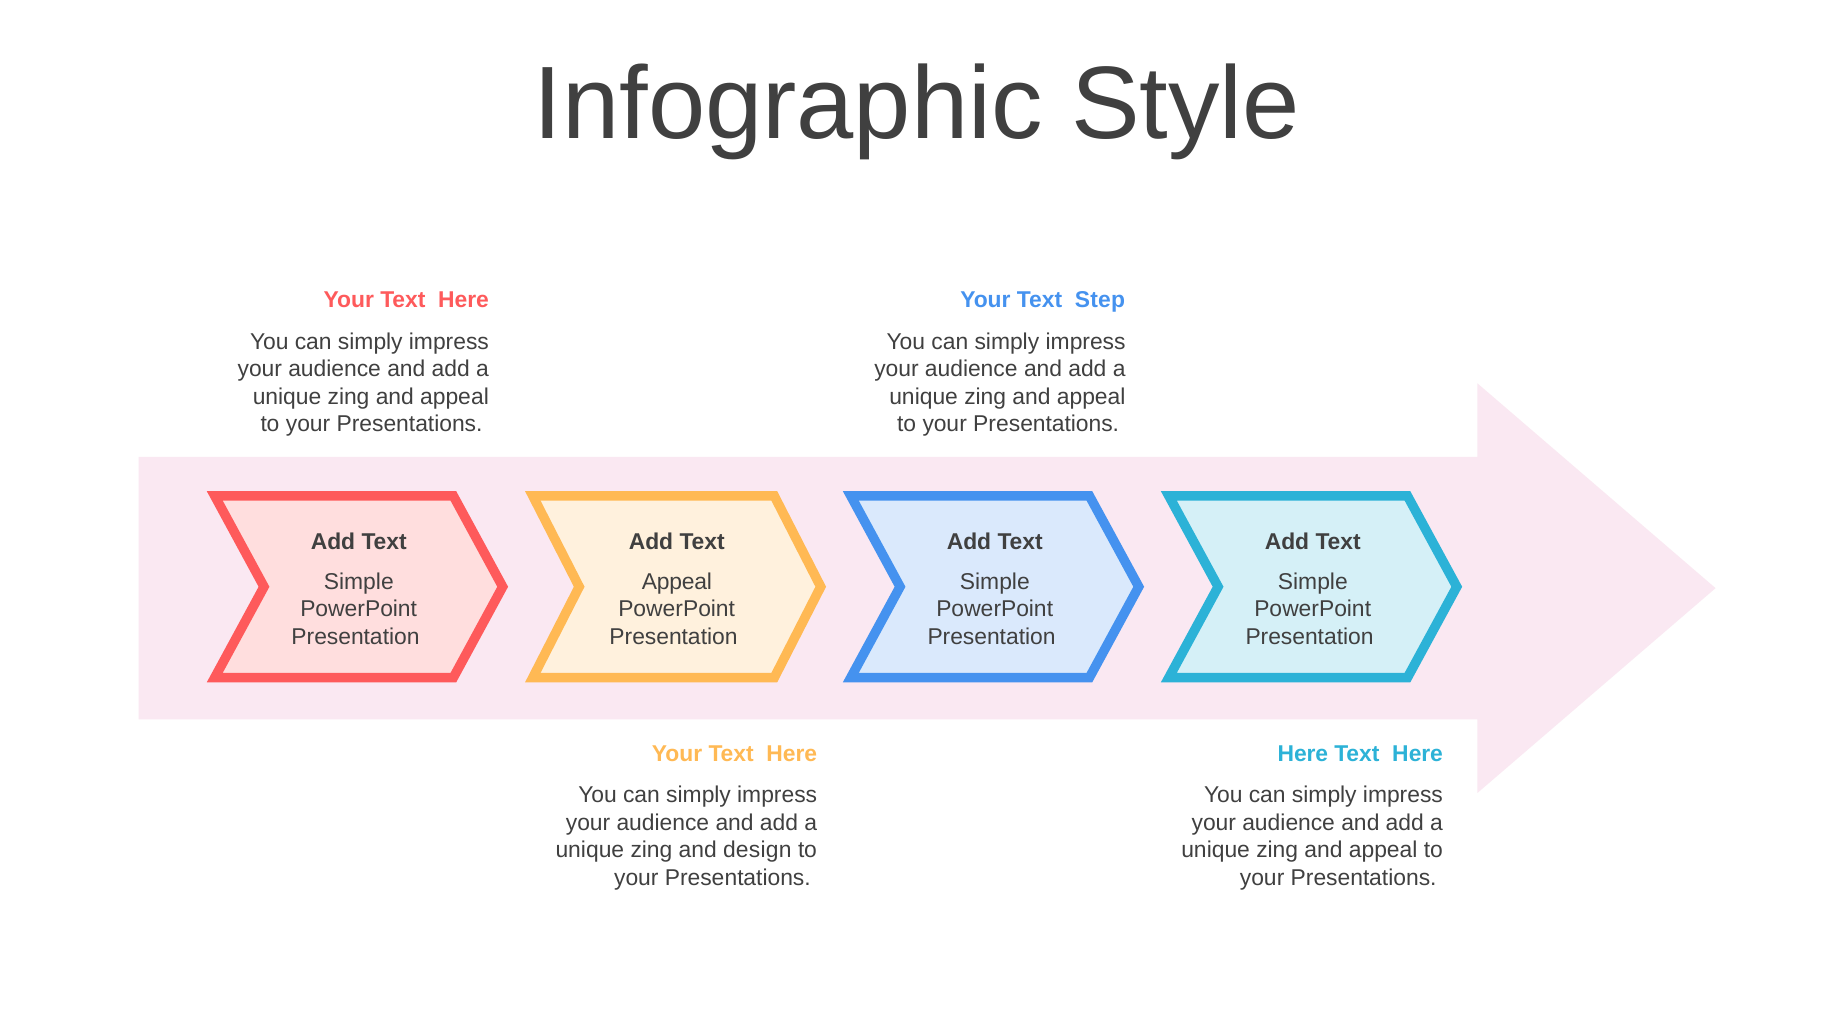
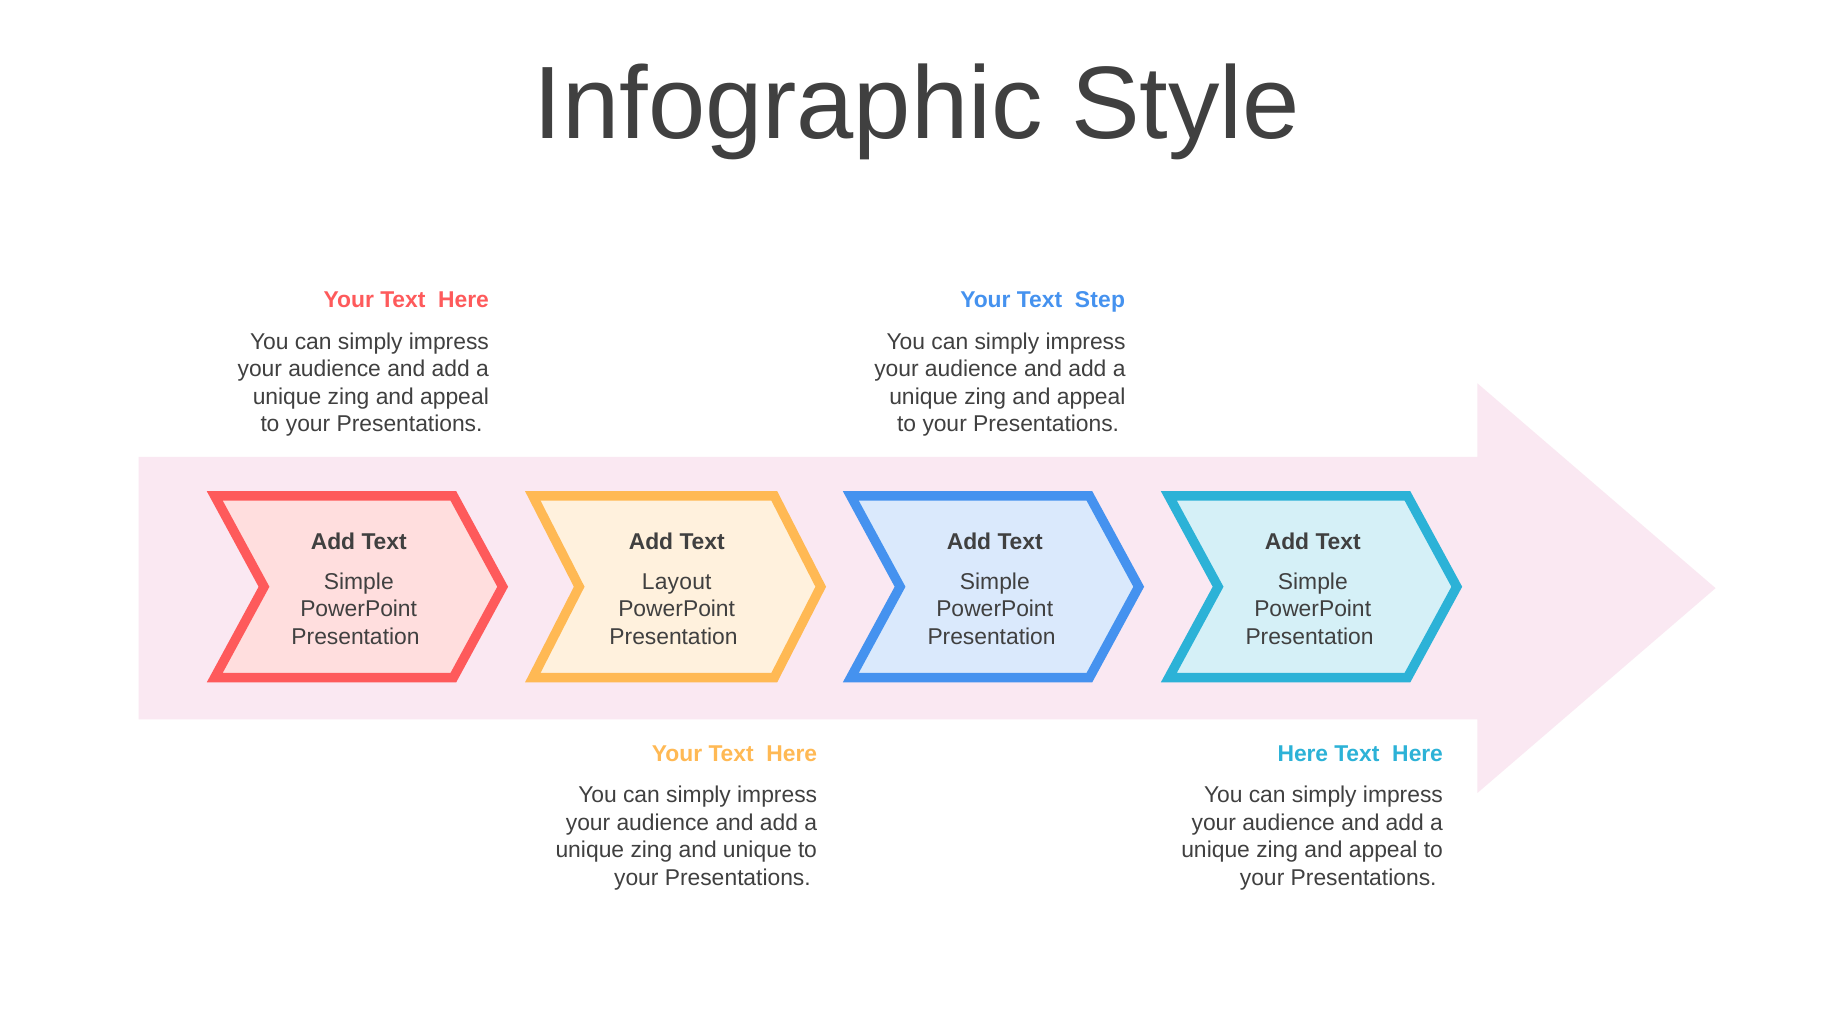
Appeal: Appeal -> Layout (677, 582)
and design: design -> unique (757, 850)
